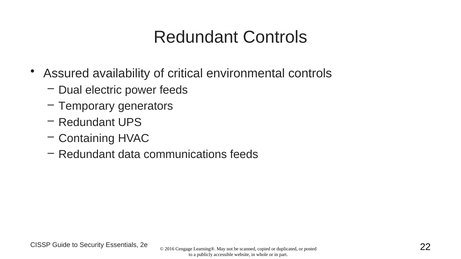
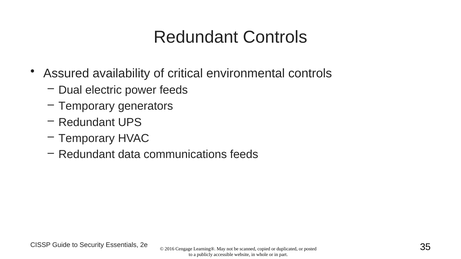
Containing: Containing -> Temporary (87, 139)
22: 22 -> 35 (425, 247)
